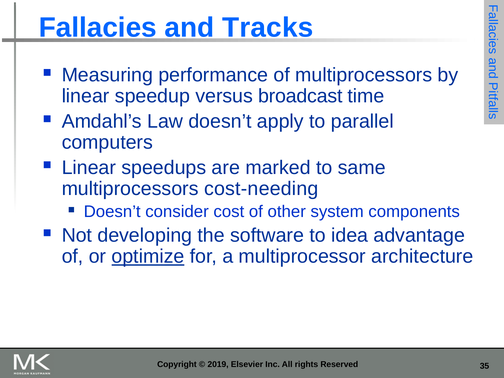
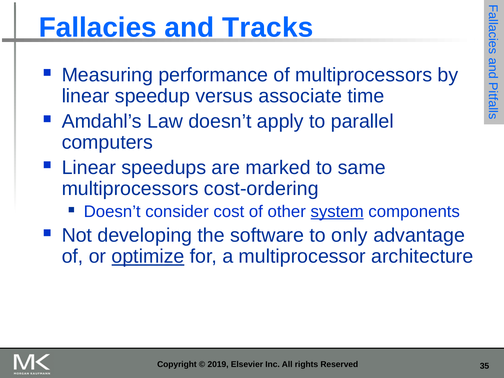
broadcast: broadcast -> associate (300, 96)
cost-needing: cost-needing -> cost-ordering (261, 189)
system underline: none -> present (337, 212)
idea: idea -> only (350, 235)
